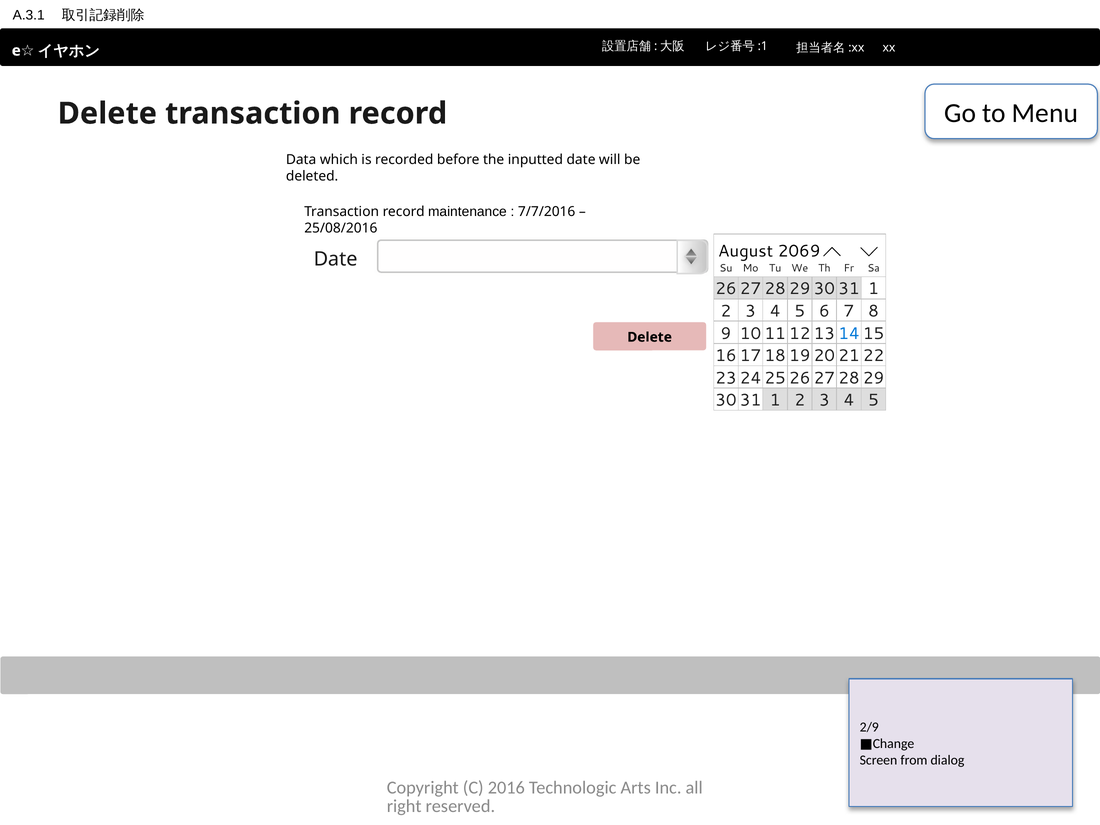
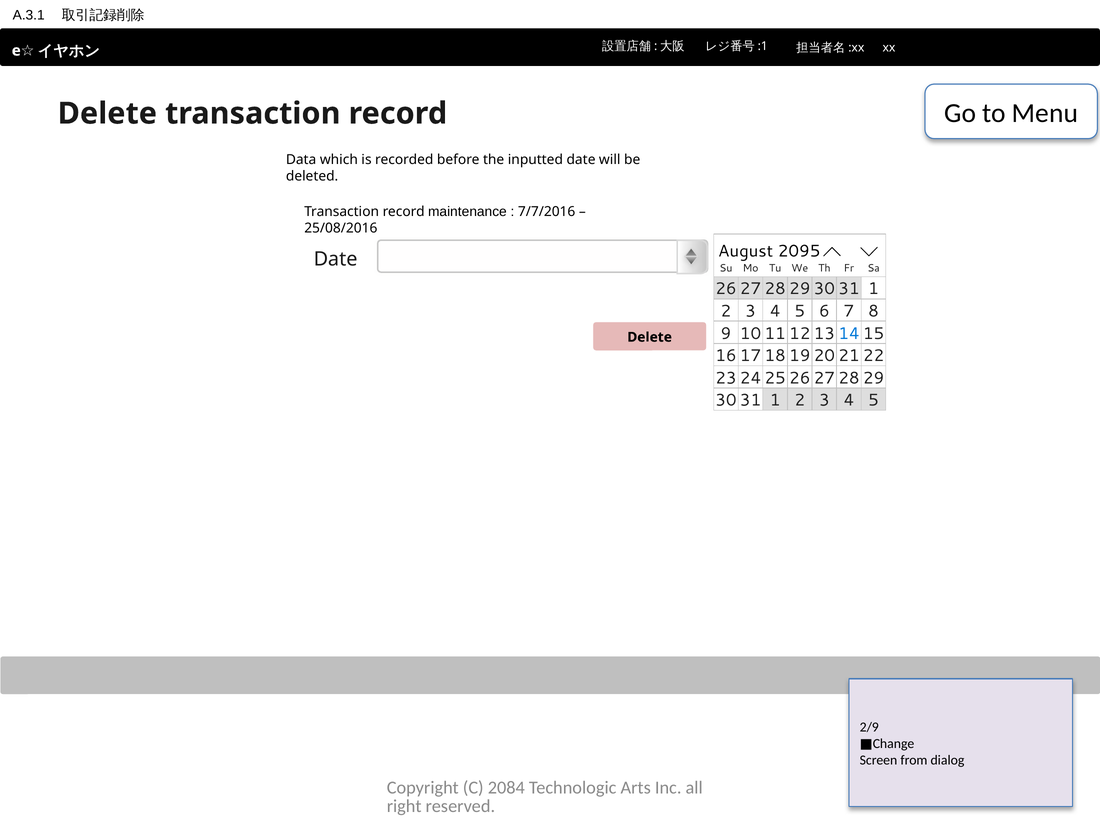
2069: 2069 -> 2095 (799, 251)
2016: 2016 -> 2084 (506, 788)
